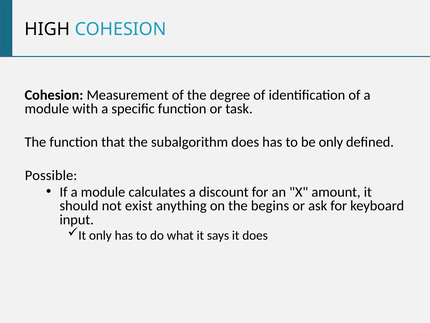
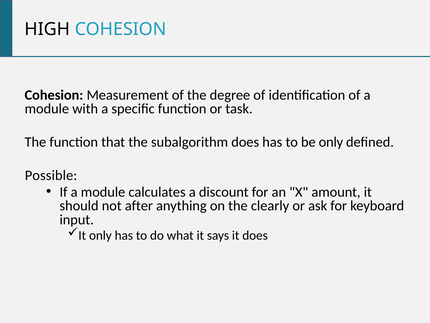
exist: exist -> after (139, 206)
begins: begins -> clearly (270, 206)
